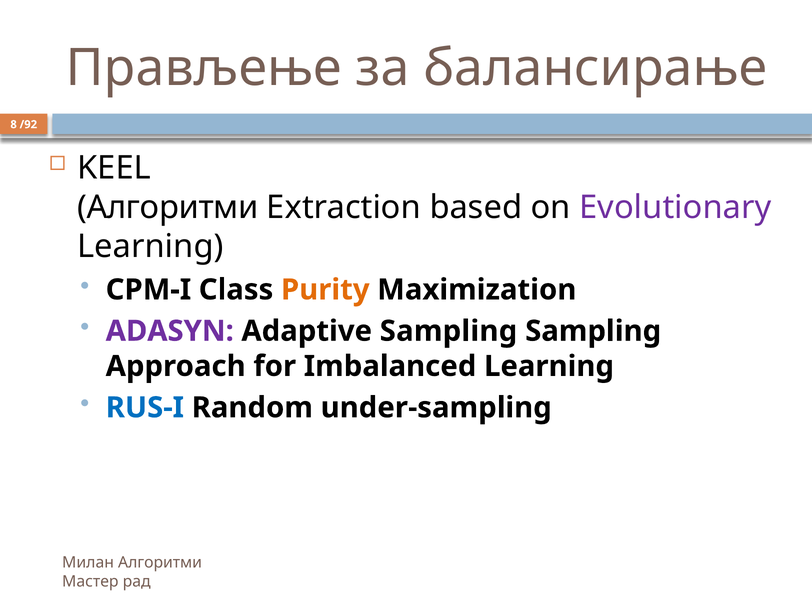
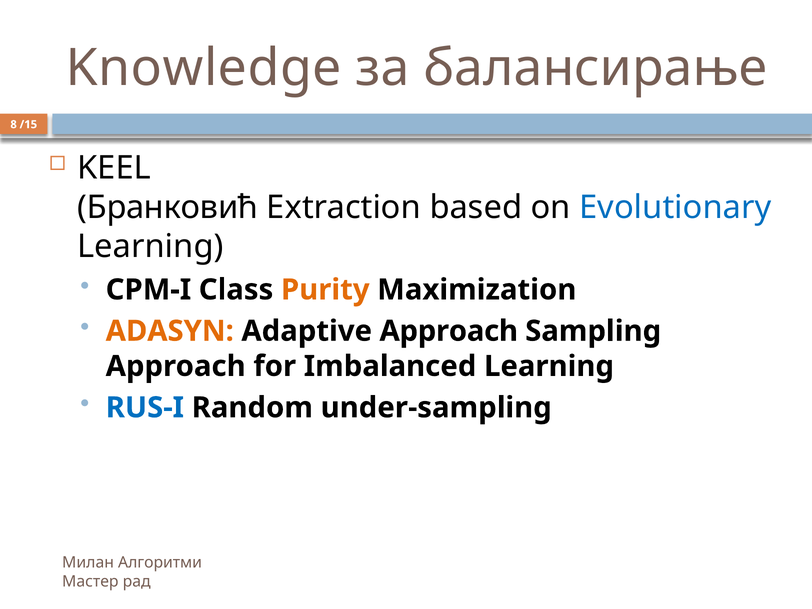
Прављење: Прављење -> Knowledge (204, 68)
/92: /92 -> /15 (28, 125)
Алгоритми: Алгоритми -> Бранковић (168, 207)
Evolutionary colour: purple -> blue (675, 207)
ADASYN colour: purple -> orange (170, 331)
Adaptive Sampling: Sampling -> Approach (449, 331)
